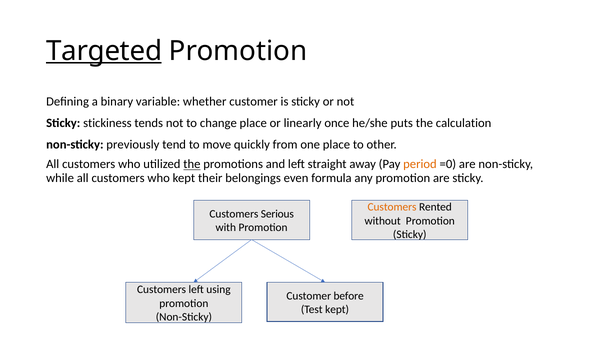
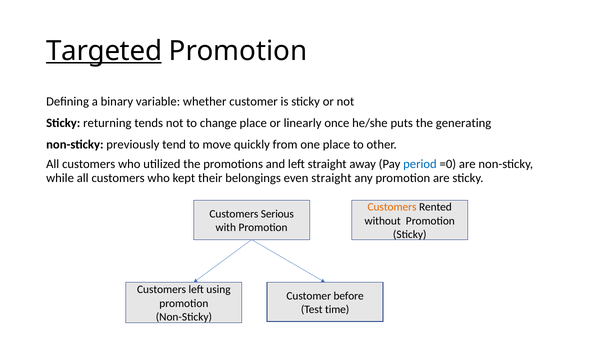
stickiness: stickiness -> returning (107, 123)
calculation: calculation -> generating (464, 123)
the underline: present -> none (192, 164)
period colour: orange -> blue (420, 164)
even formula: formula -> straight (331, 178)
Test kept: kept -> time (337, 309)
